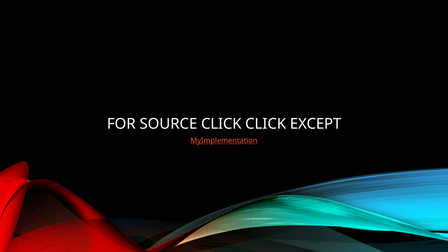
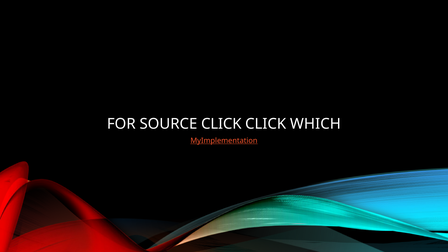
EXCEPT: EXCEPT -> WHICH (315, 124)
